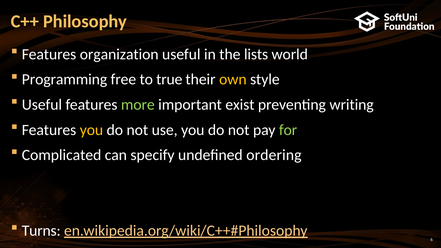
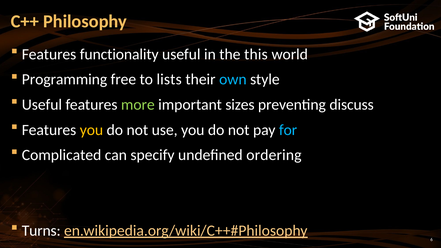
organization: organization -> functionality (119, 54)
lists: lists -> this (256, 54)
true: true -> lists (169, 80)
own colour: yellow -> light blue (233, 80)
exist: exist -> sizes (240, 105)
writing: writing -> discuss (352, 105)
for colour: light green -> light blue (288, 130)
